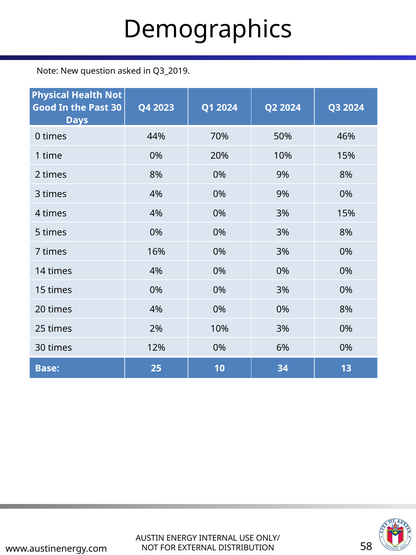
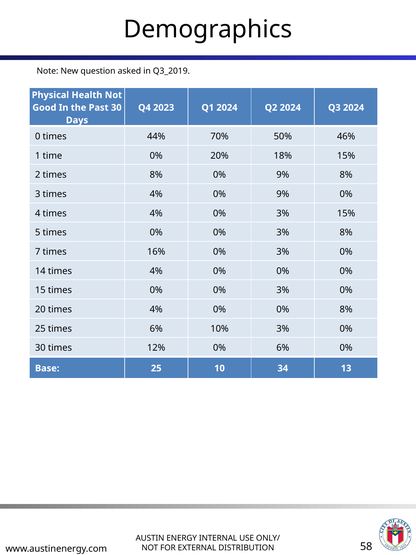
20% 10%: 10% -> 18% (283, 156)
times 2%: 2% -> 6% (156, 329)
